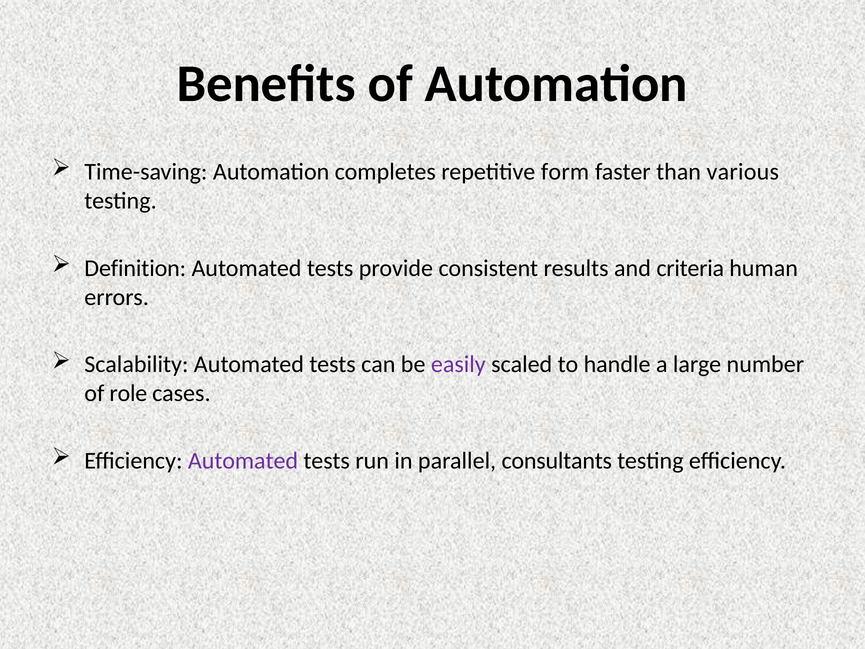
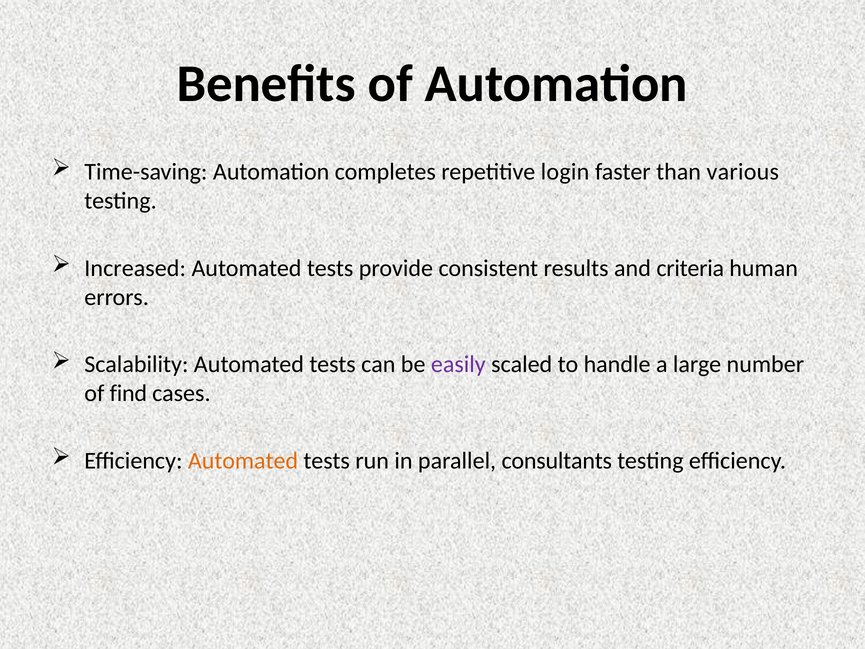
form: form -> login (565, 172)
Definition: Definition -> Increased (135, 268)
role: role -> find (128, 393)
Automated colour: purple -> orange (243, 461)
